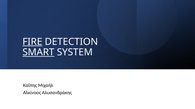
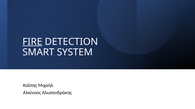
SMART underline: present -> none (38, 53)
